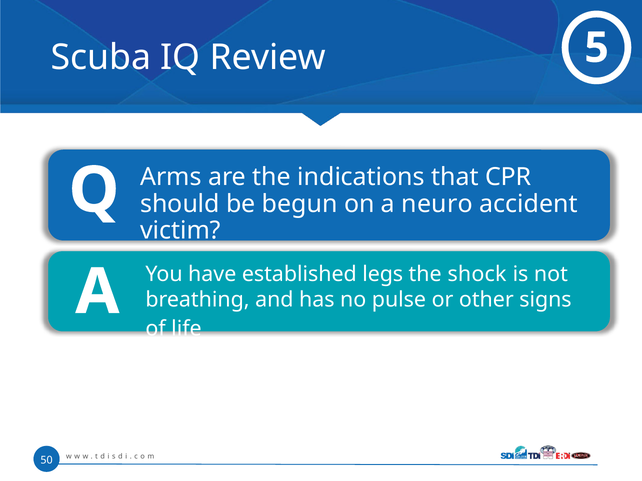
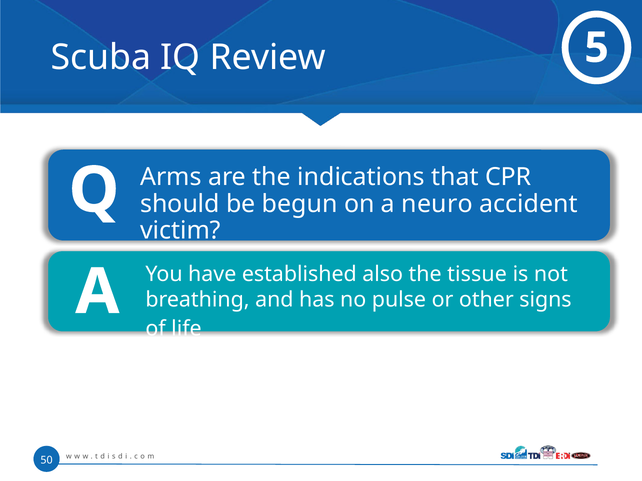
legs: legs -> also (383, 274)
shock: shock -> tissue (477, 274)
